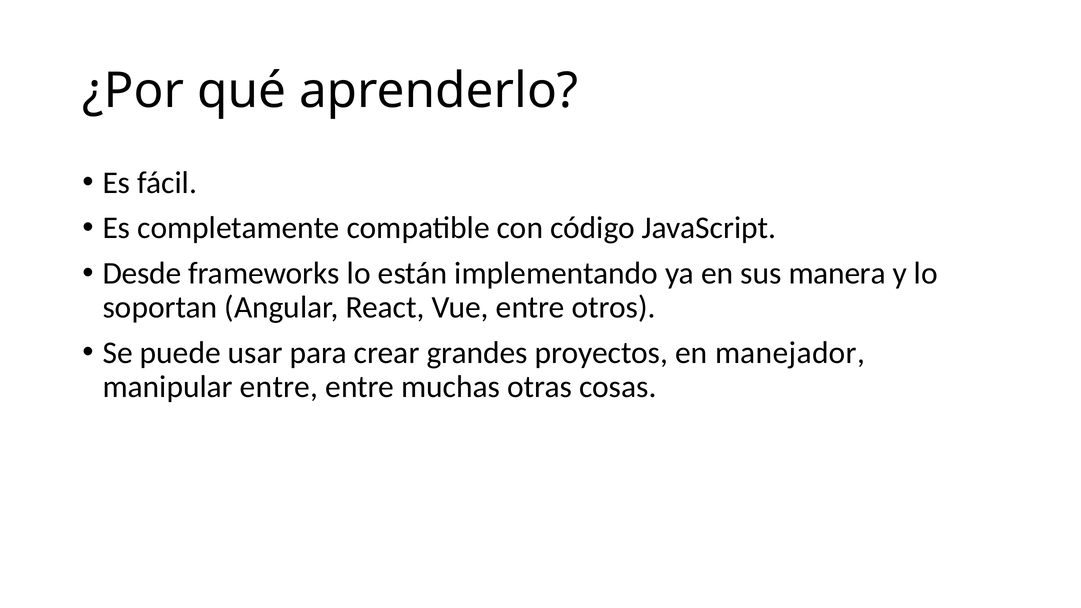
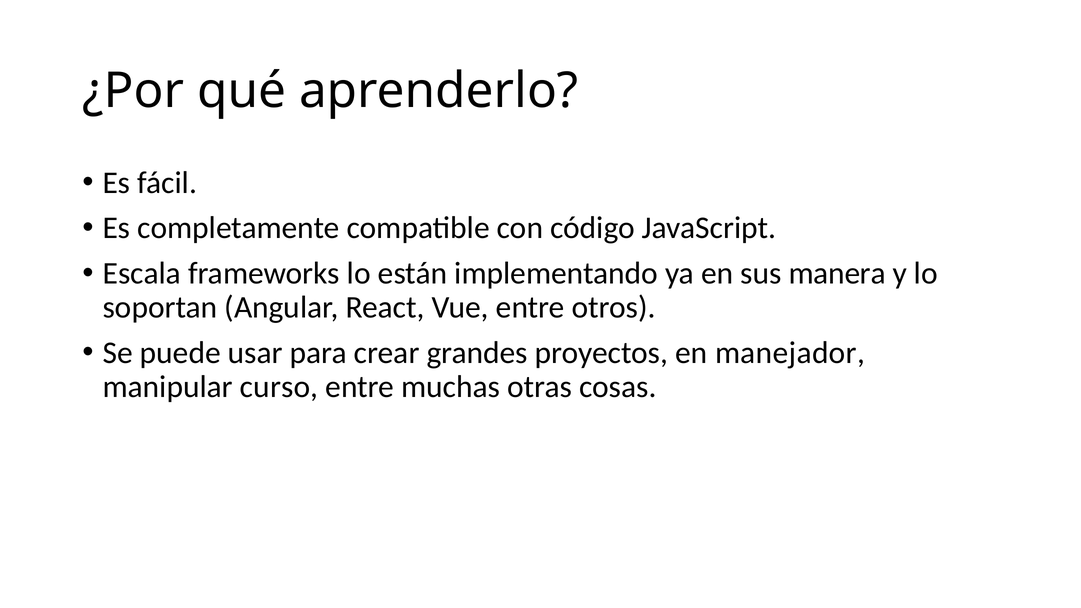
Desde: Desde -> Escala (142, 273)
manipular entre: entre -> curso (279, 387)
